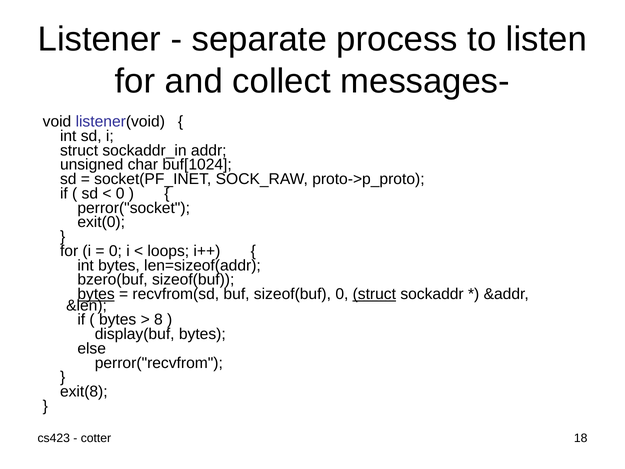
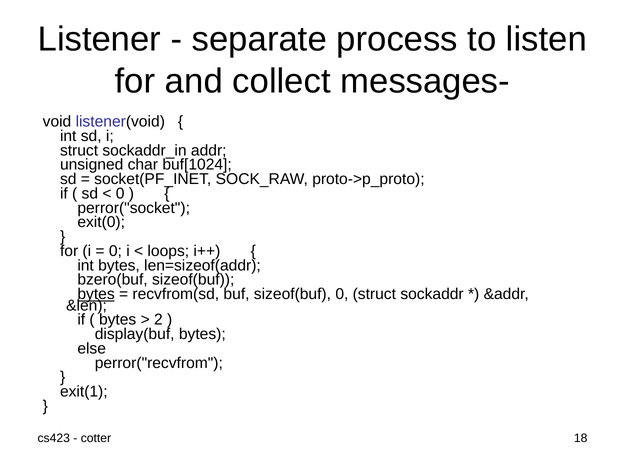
struct underline: present -> none (374, 294)
8: 8 -> 2 (158, 320)
exit(8: exit(8 -> exit(1 (84, 391)
